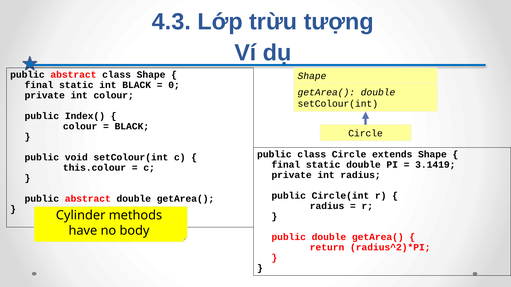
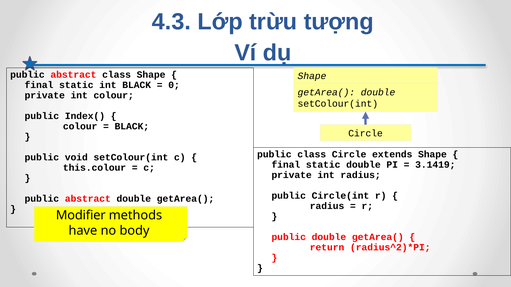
Cylinder: Cylinder -> Modifier (81, 216)
